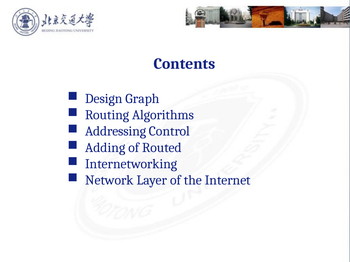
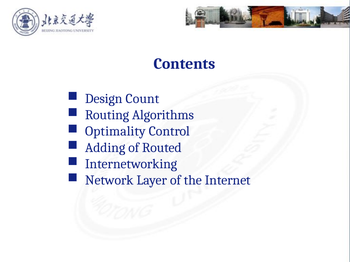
Graph: Graph -> Count (142, 99)
Addressing: Addressing -> Optimality (115, 132)
